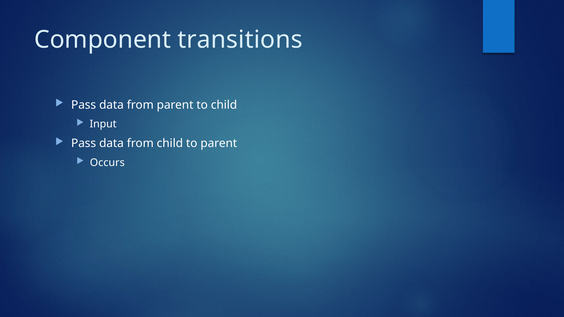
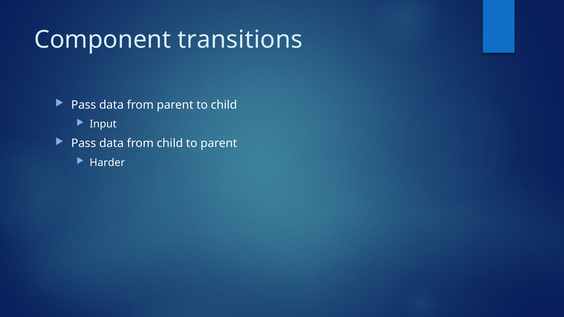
Occurs: Occurs -> Harder (107, 163)
